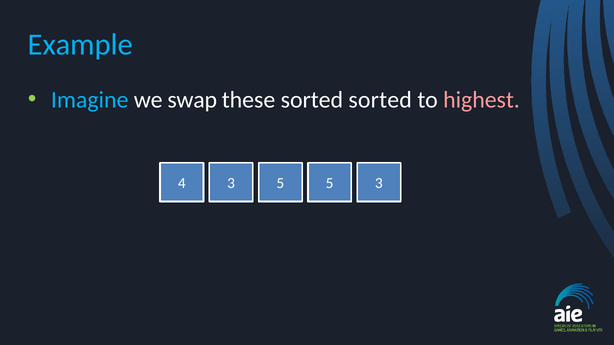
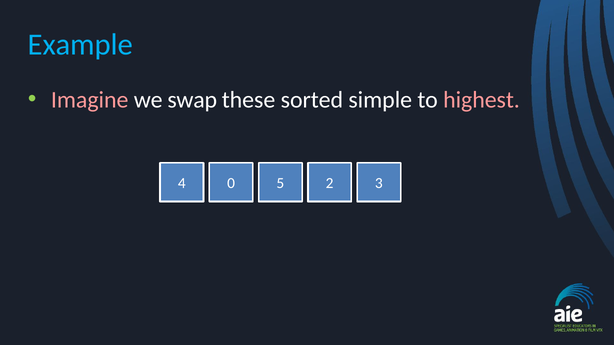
Imagine colour: light blue -> pink (90, 100)
sorted sorted: sorted -> simple (380, 100)
4 3: 3 -> 0 (231, 183)
5 5: 5 -> 2 (330, 183)
